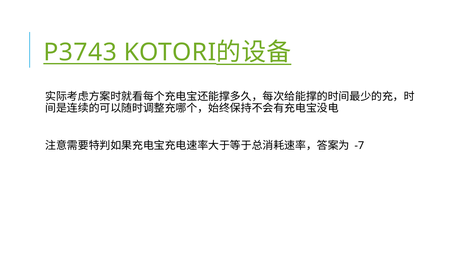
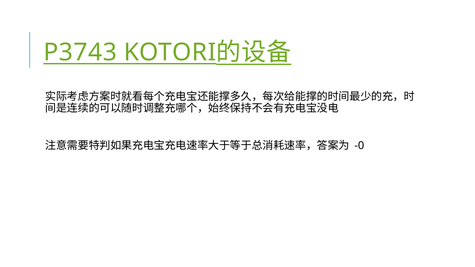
-7: -7 -> -0 (359, 146)
